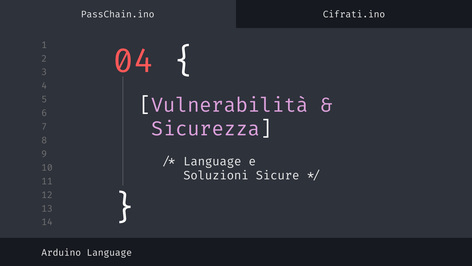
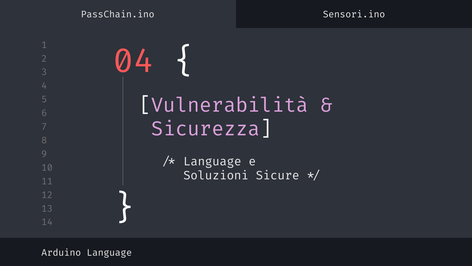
Cifrati.ino: Cifrati.ino -> Sensori.ino (354, 15)
